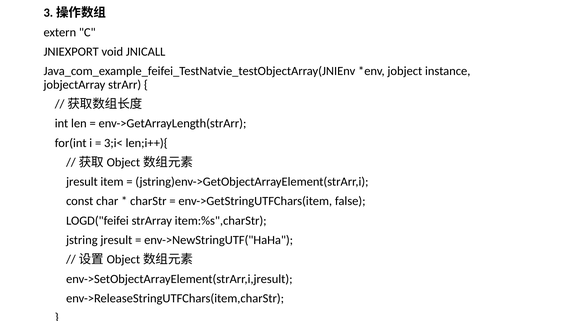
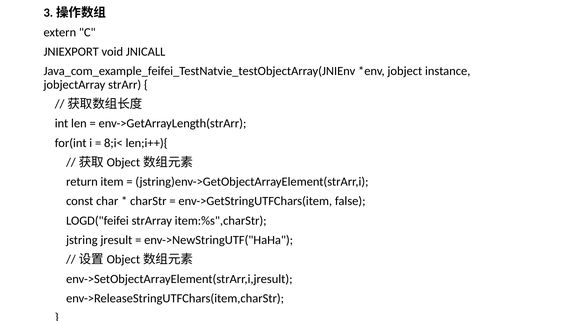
3;i<: 3;i< -> 8;i< (113, 143)
jresult: jresult -> return (82, 182)
